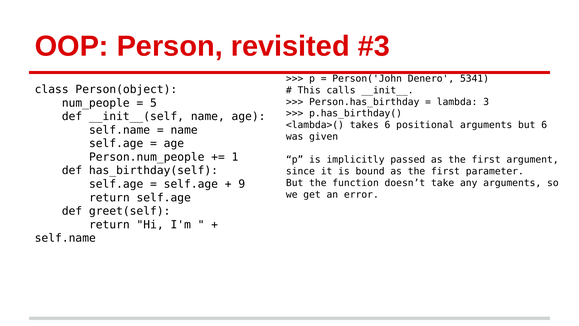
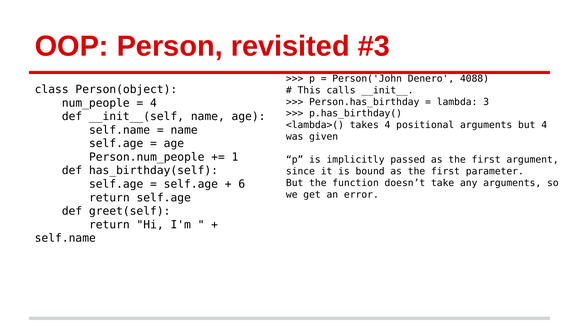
5341: 5341 -> 4088 (475, 79)
5: 5 -> 4 (153, 103)
takes 6: 6 -> 4 (387, 125)
but 6: 6 -> 4 (544, 125)
9: 9 -> 6 (242, 184)
